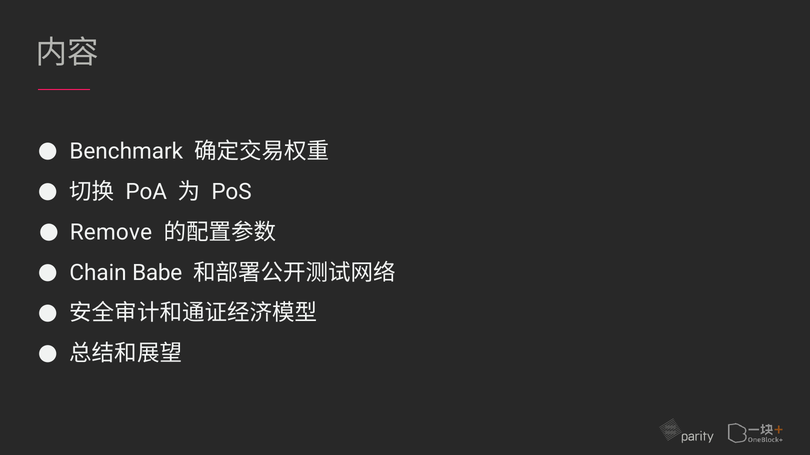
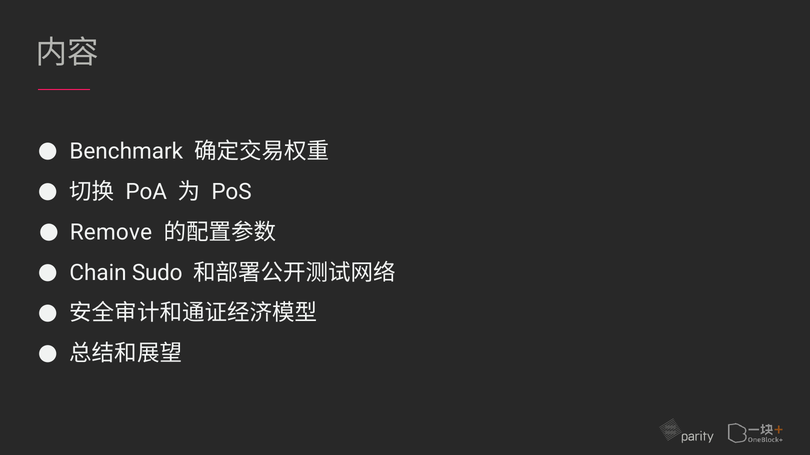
Babe: Babe -> Sudo (157, 273)
